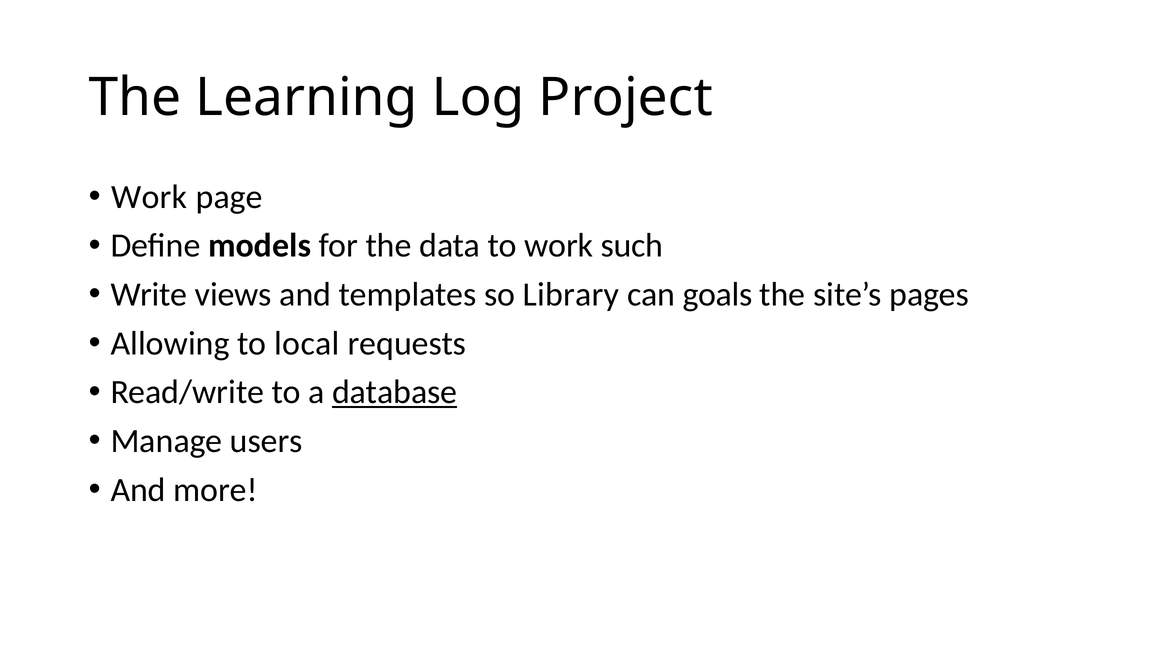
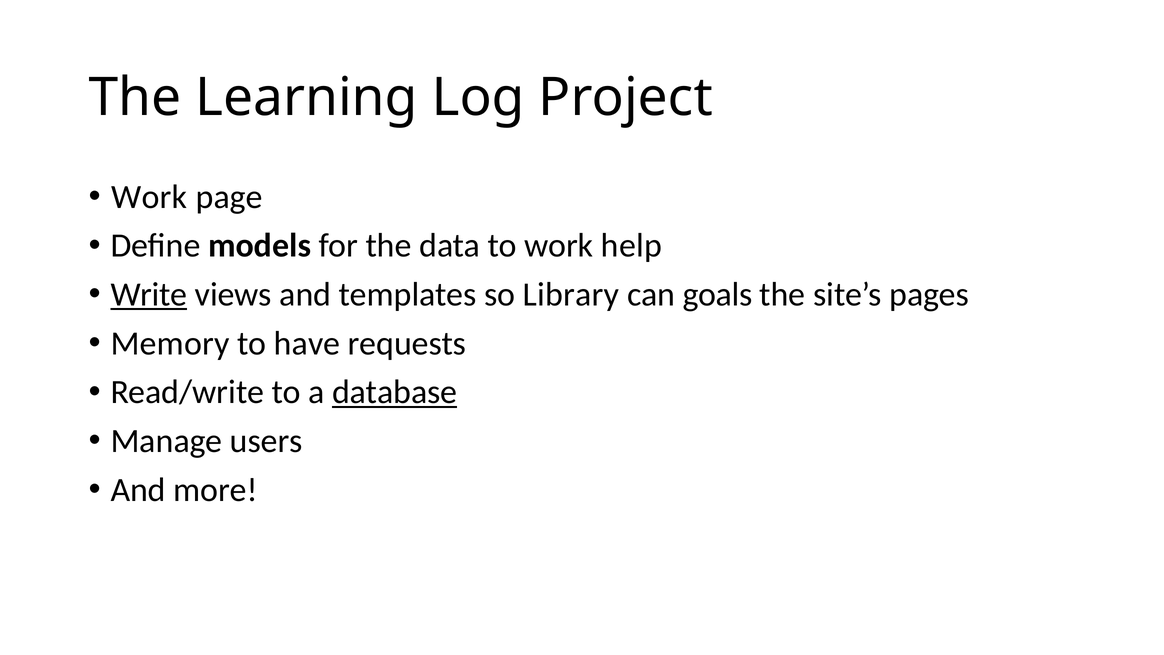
such: such -> help (631, 246)
Write underline: none -> present (149, 294)
Allowing: Allowing -> Memory (170, 343)
local: local -> have (307, 343)
